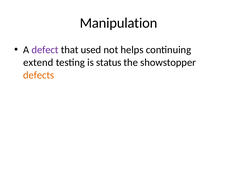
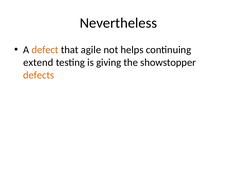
Manipulation: Manipulation -> Nevertheless (118, 23)
defect colour: purple -> orange (45, 50)
used: used -> agile (91, 50)
status: status -> giving (109, 62)
